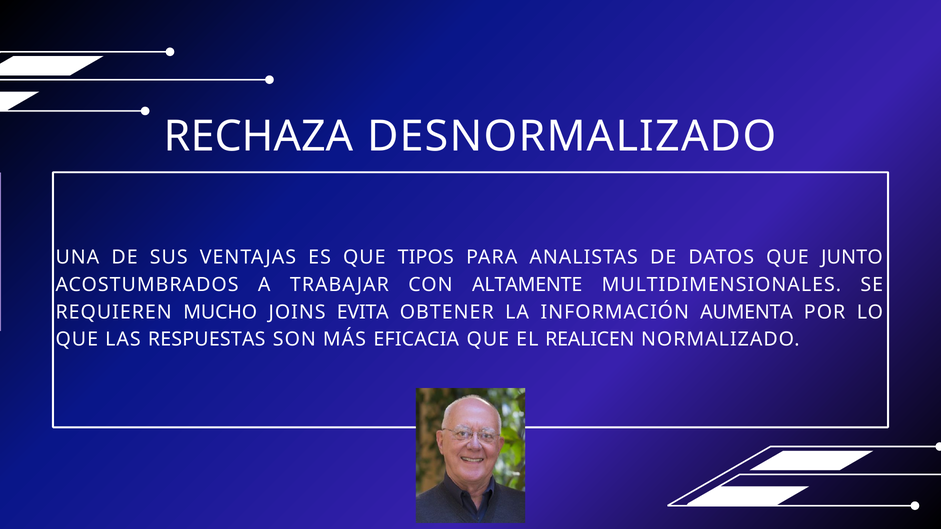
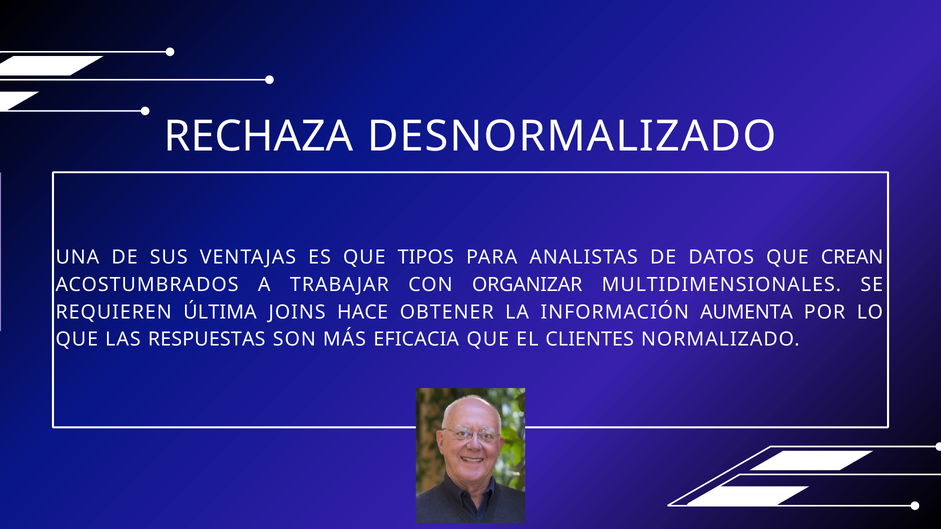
JUNTO: JUNTO -> CREAN (852, 257)
ALTAMENTE: ALTAMENTE -> ORGANIZAR (527, 285)
MUCHO: MUCHO -> ÚLTIMA (220, 312)
EVITA: EVITA -> HACE (363, 312)
REALICEN: REALICEN -> CLIENTES (590, 340)
